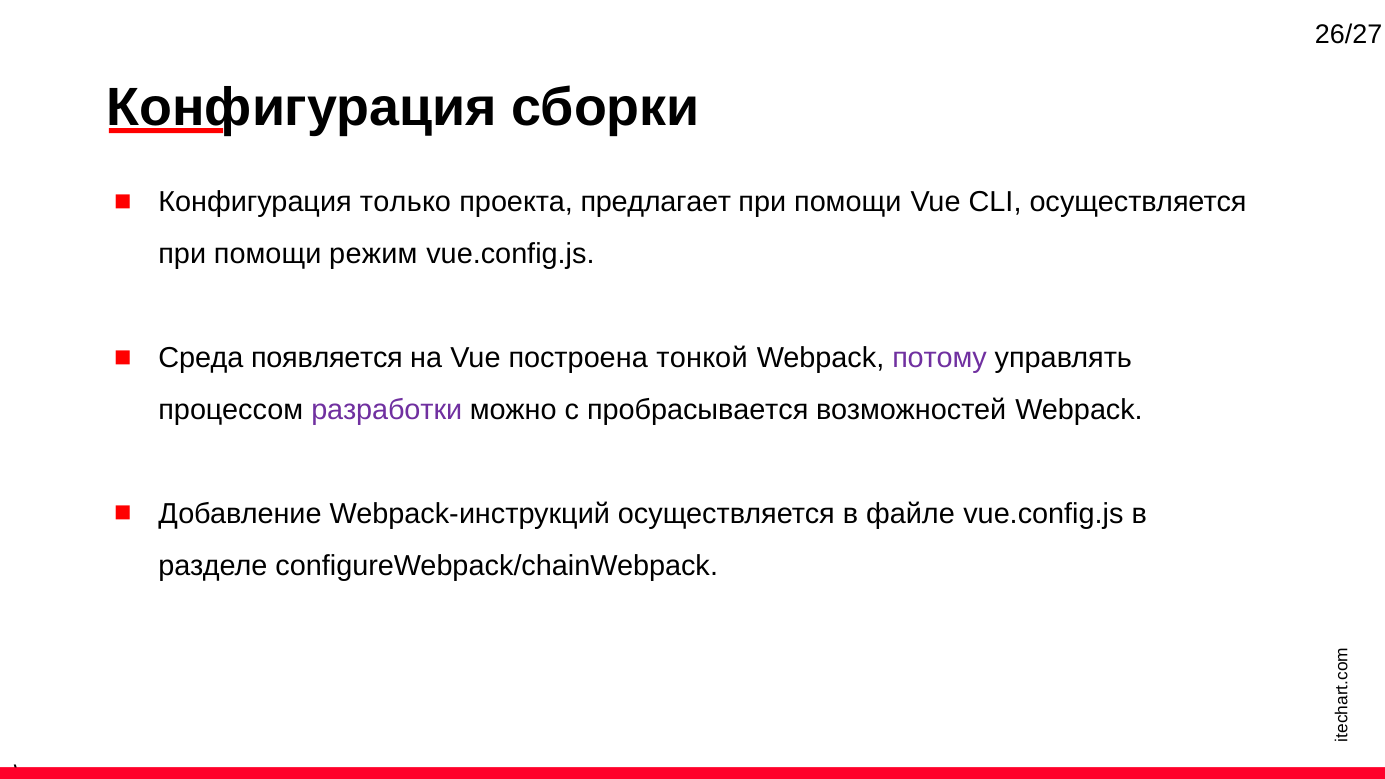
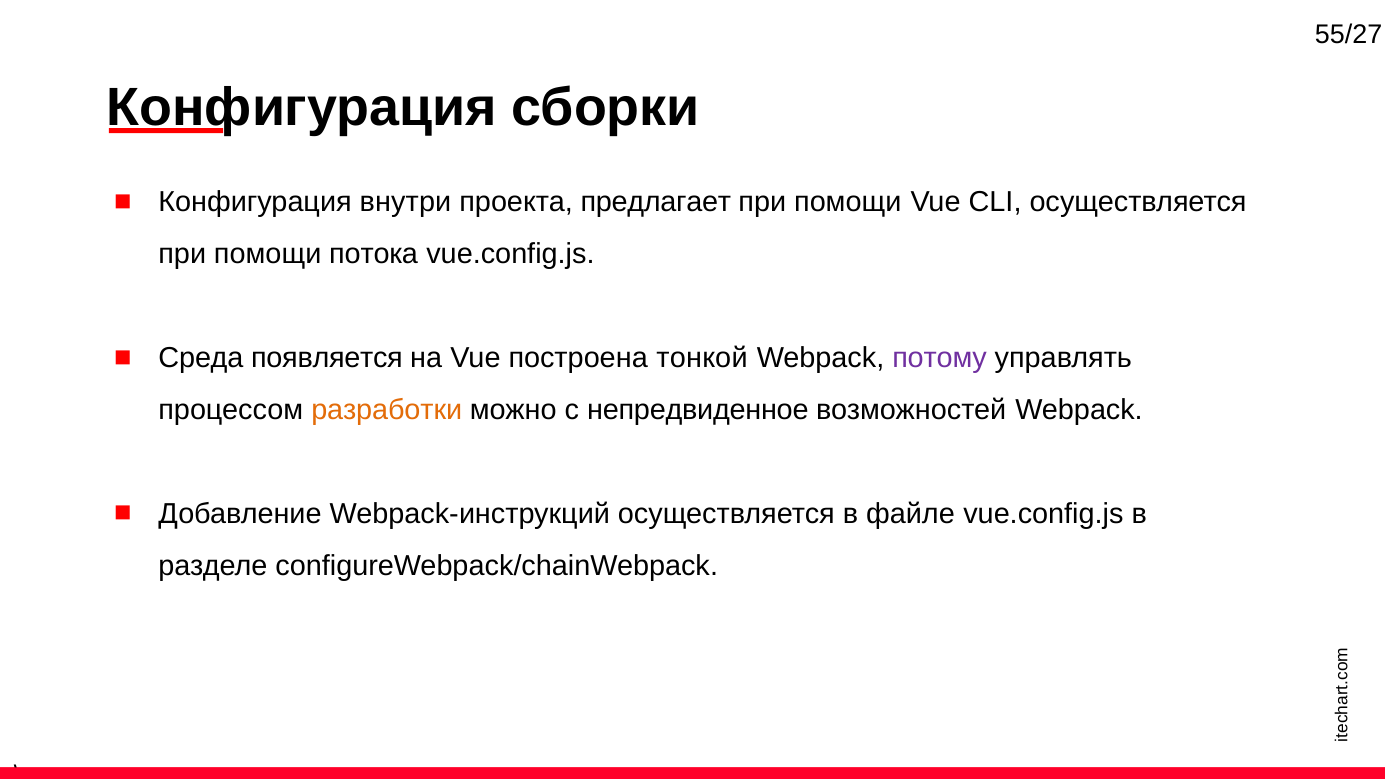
26/27: 26/27 -> 55/27 (1349, 35)
только: только -> внутри (405, 202)
режим: режим -> потока (374, 254)
разработки colour: purple -> orange (387, 410)
пробрасывается: пробрасывается -> непредвиденное (698, 410)
